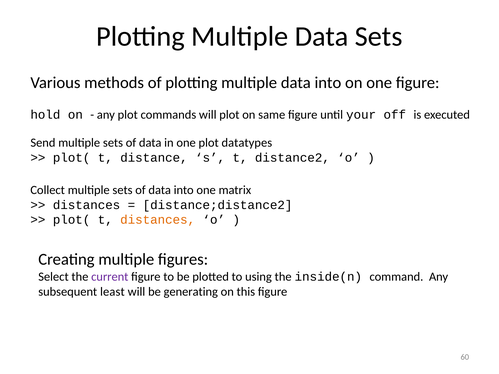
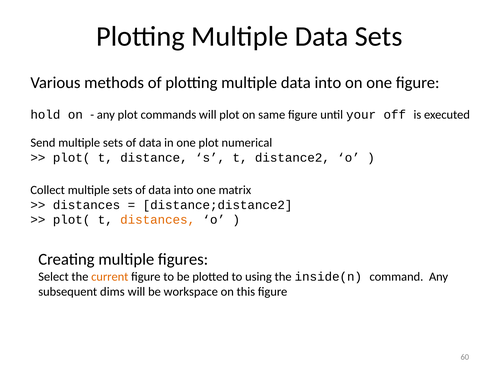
datatypes: datatypes -> numerical (247, 143)
current colour: purple -> orange (110, 277)
least: least -> dims (112, 292)
generating: generating -> workspace (191, 292)
